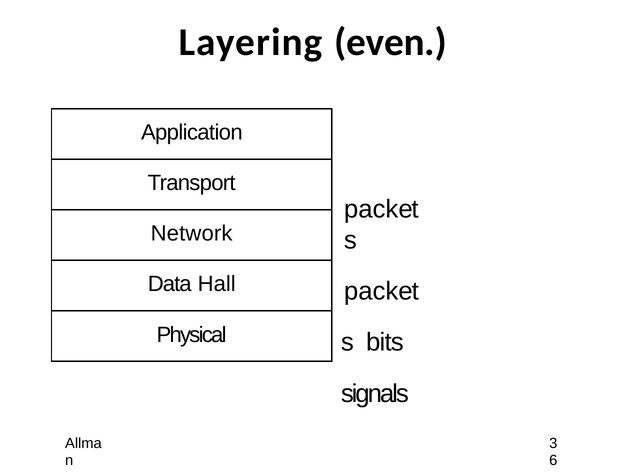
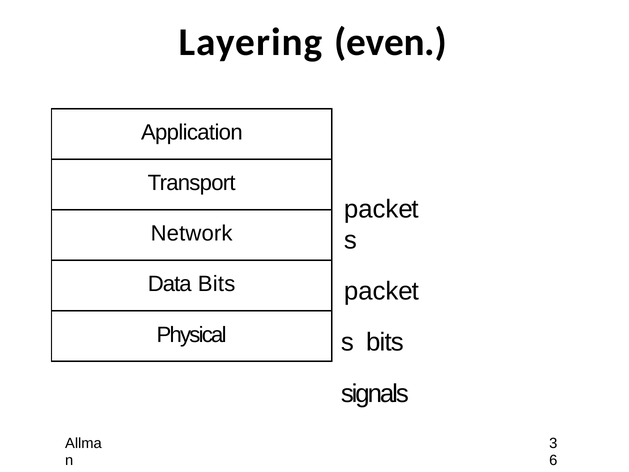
Data Hall: Hall -> Bits (217, 284)
